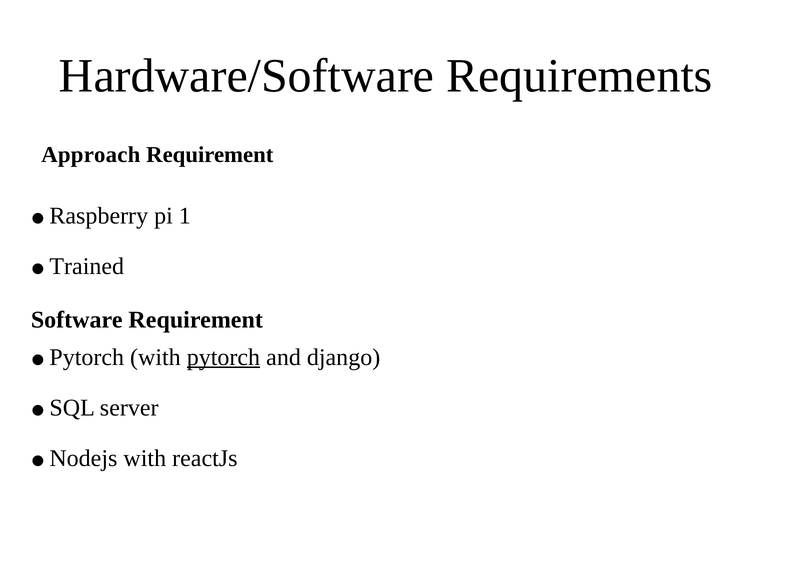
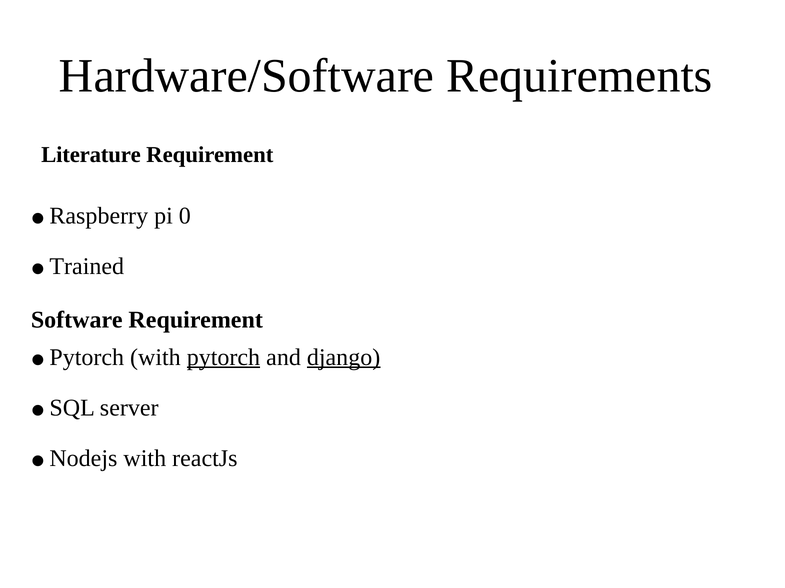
Approach: Approach -> Literature (91, 155)
1: 1 -> 0 (185, 216)
django underline: none -> present (344, 358)
